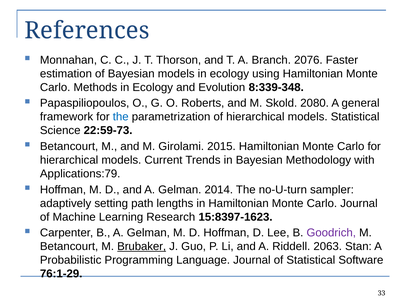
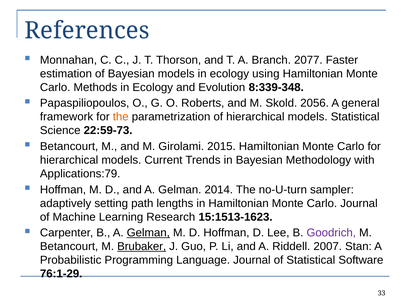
2076: 2076 -> 2077 (308, 60)
2080: 2080 -> 2056 (315, 103)
the colour: blue -> orange (121, 117)
15:8397-1623: 15:8397-1623 -> 15:1513-1623 (236, 217)
Gelman underline: none -> present (148, 233)
2063: 2063 -> 2007 (328, 247)
